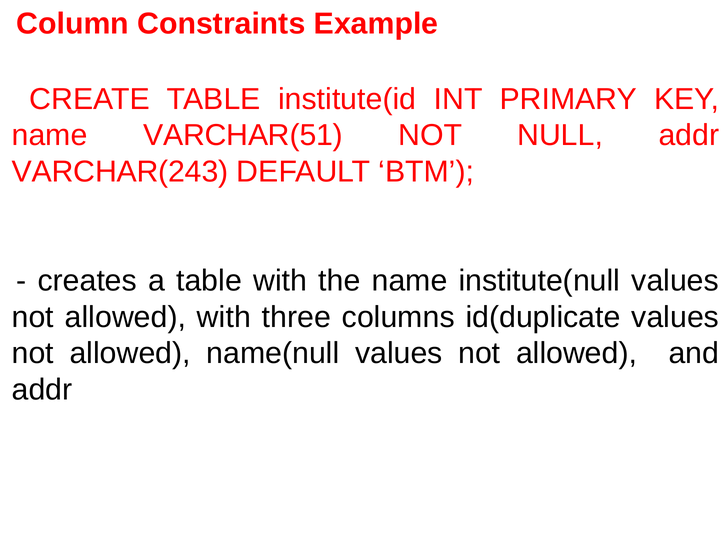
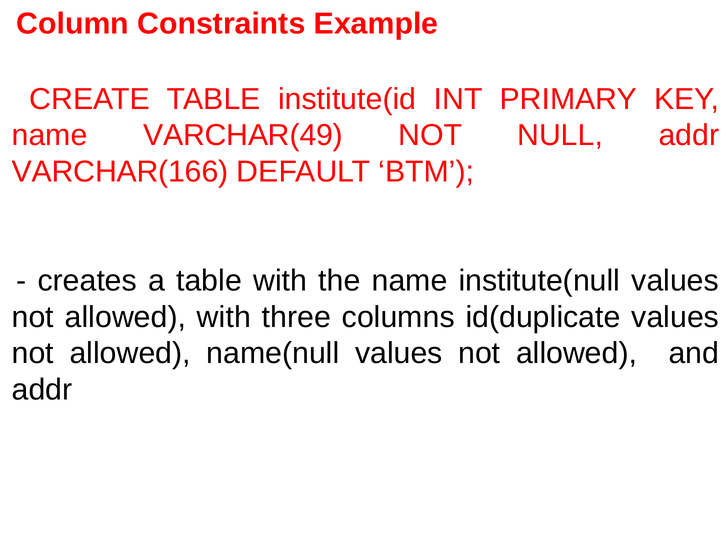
VARCHAR(51: VARCHAR(51 -> VARCHAR(49 (243, 135)
VARCHAR(243: VARCHAR(243 -> VARCHAR(166 (120, 172)
